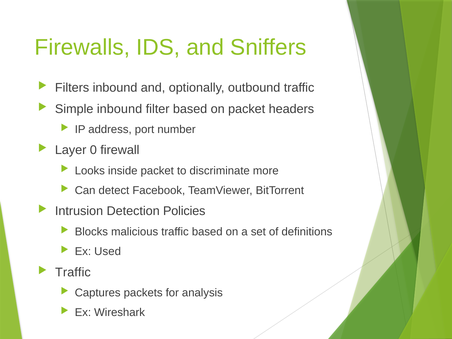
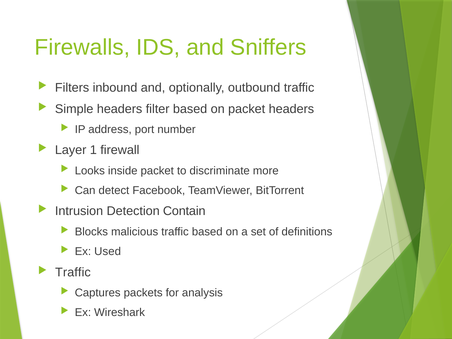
Simple inbound: inbound -> headers (120, 109)
0: 0 -> 1 (93, 150)
Policies: Policies -> Contain (184, 211)
